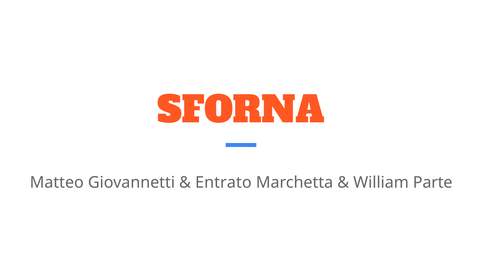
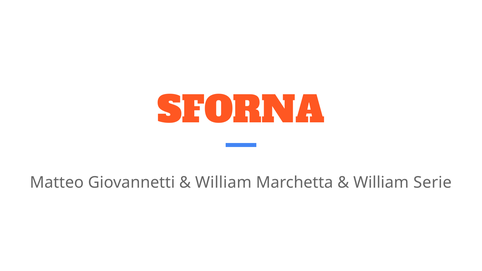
Entrato: Entrato -> William (223, 182)
Parte: Parte -> Serie (433, 182)
